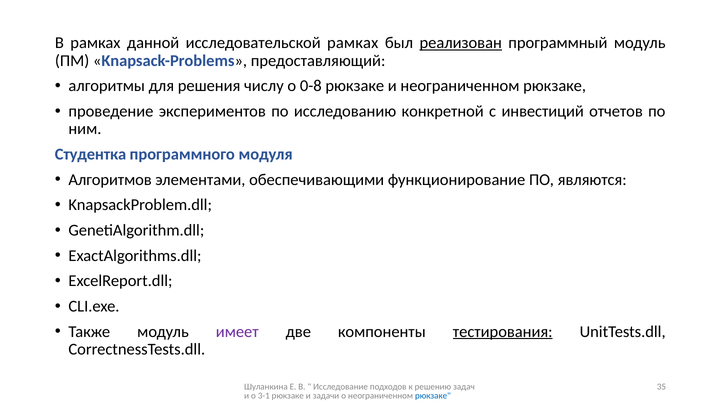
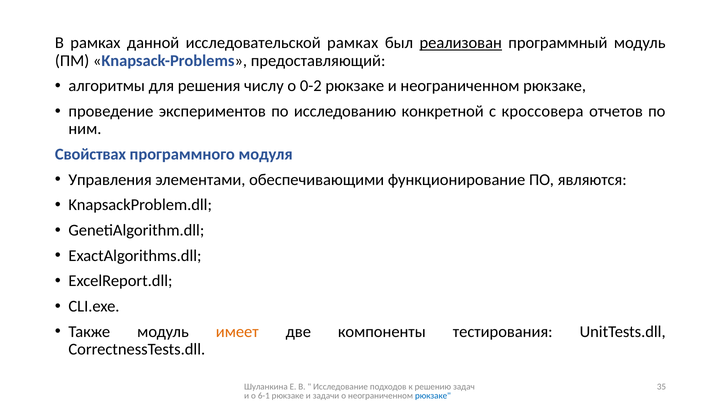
0-8: 0-8 -> 0-2 (311, 86)
инвестиций: инвестиций -> кроссовера (543, 111)
Студентка: Студентка -> Свойствах (90, 155)
Алгоритмов: Алгоритмов -> Управления (110, 180)
имеет colour: purple -> orange (237, 332)
тестирования underline: present -> none (503, 332)
3-1: 3-1 -> 6-1 (264, 396)
